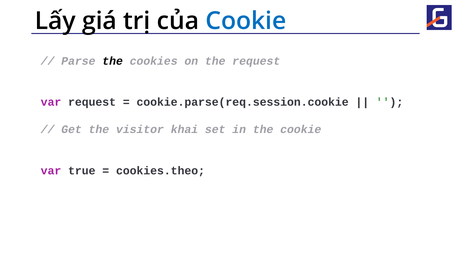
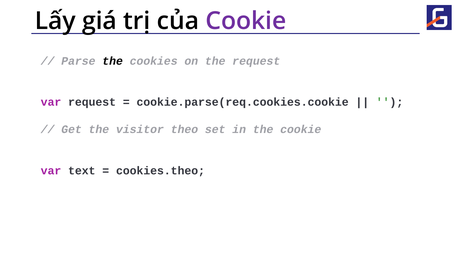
Cookie colour: blue -> purple (246, 21)
cookie.parse(req.session.cookie: cookie.parse(req.session.cookie -> cookie.parse(req.cookies.cookie (243, 102)
khai: khai -> theo (184, 129)
true: true -> text (82, 170)
